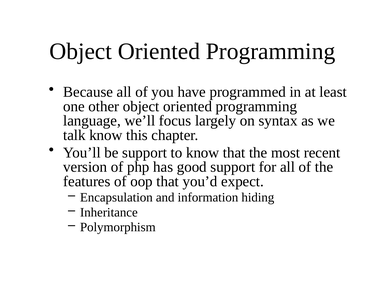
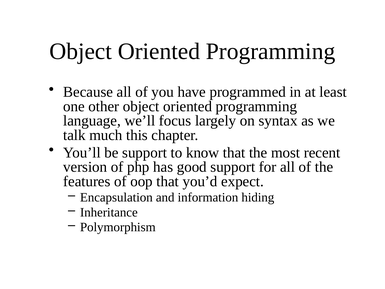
talk know: know -> much (106, 135)
